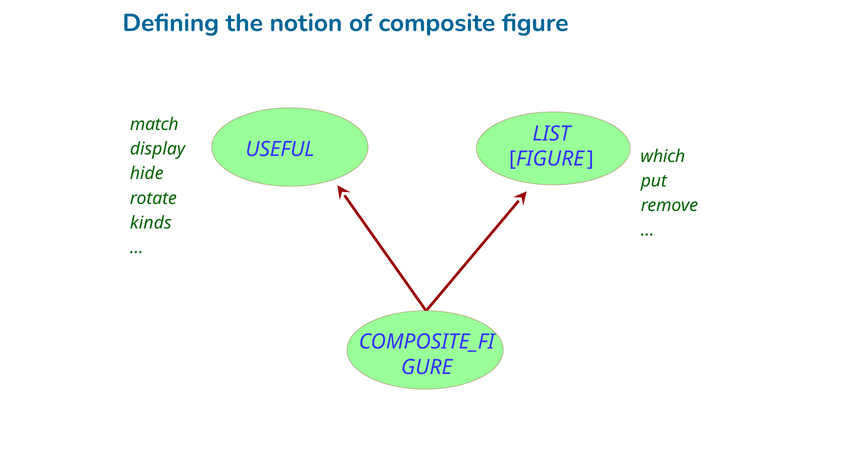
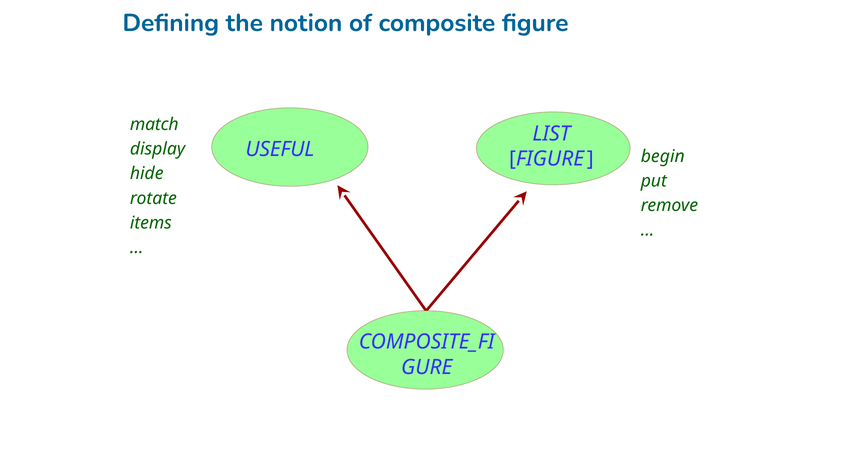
which: which -> begin (663, 156)
kinds: kinds -> items (151, 223)
